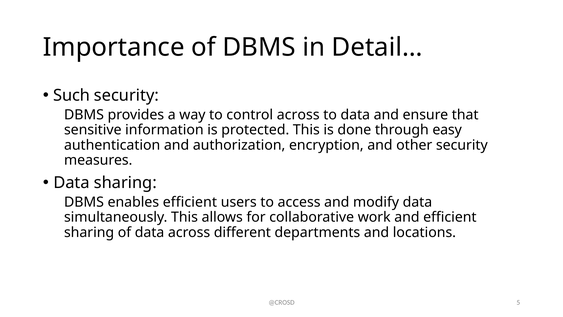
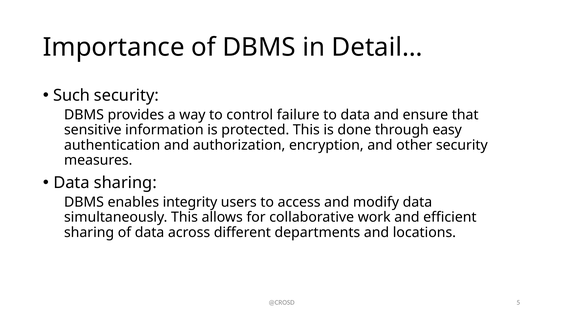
control across: across -> failure (298, 115)
enables efficient: efficient -> integrity (190, 202)
